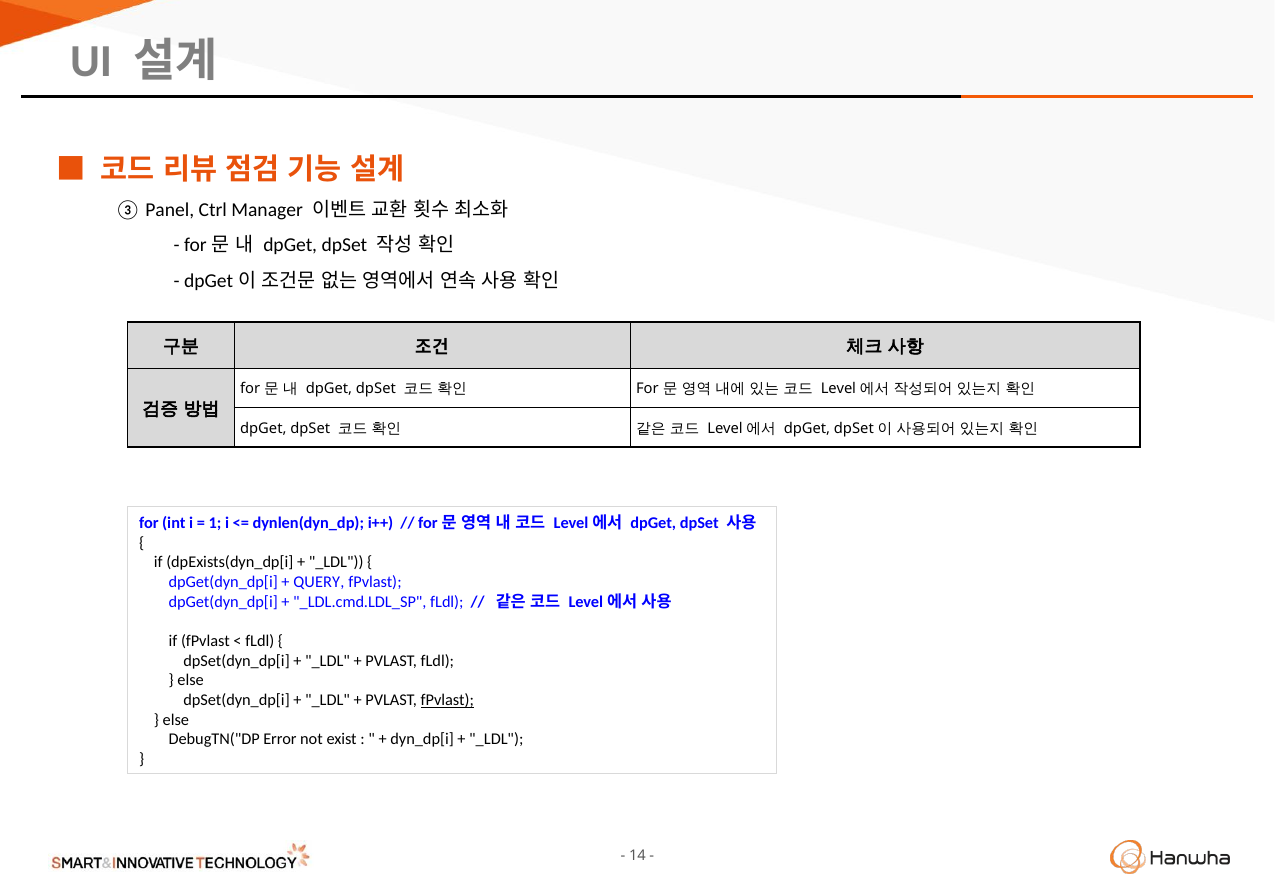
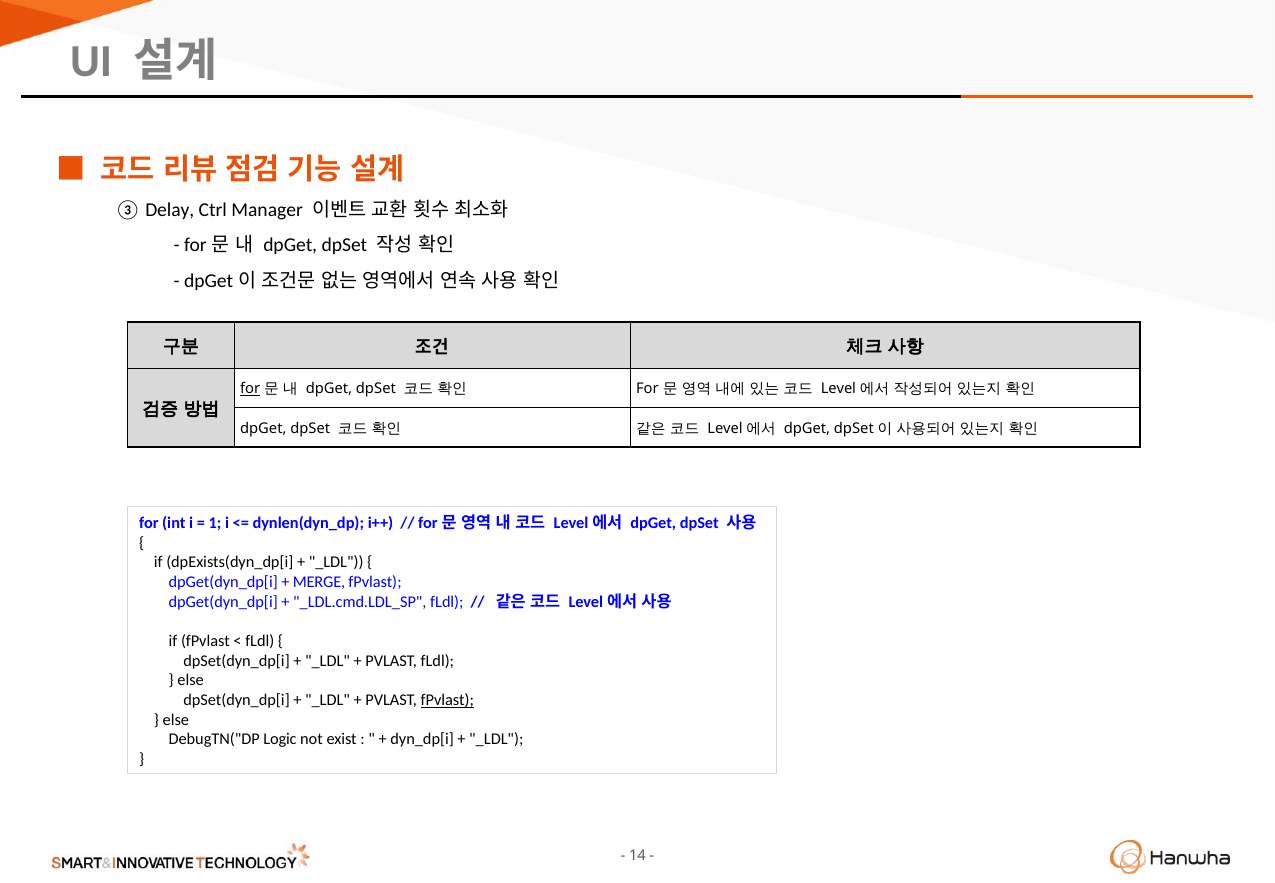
Panel: Panel -> Delay (170, 210)
for underline: none -> present (250, 389)
QUERY: QUERY -> MERGE (319, 582)
Error: Error -> Logic (280, 739)
